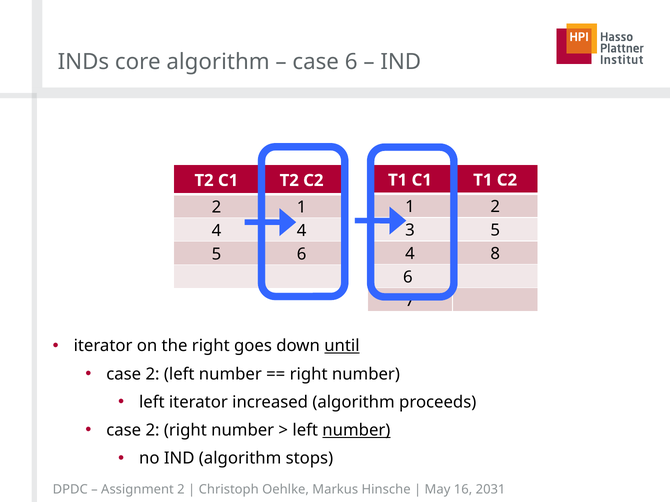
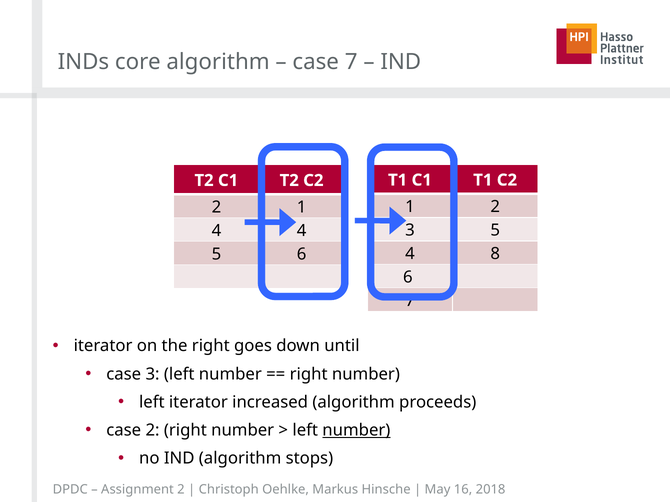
case 6: 6 -> 7 (351, 62)
until underline: present -> none (342, 346)
2: 2 -> 3 (153, 374)
2031: 2031 -> 2018 (491, 490)
